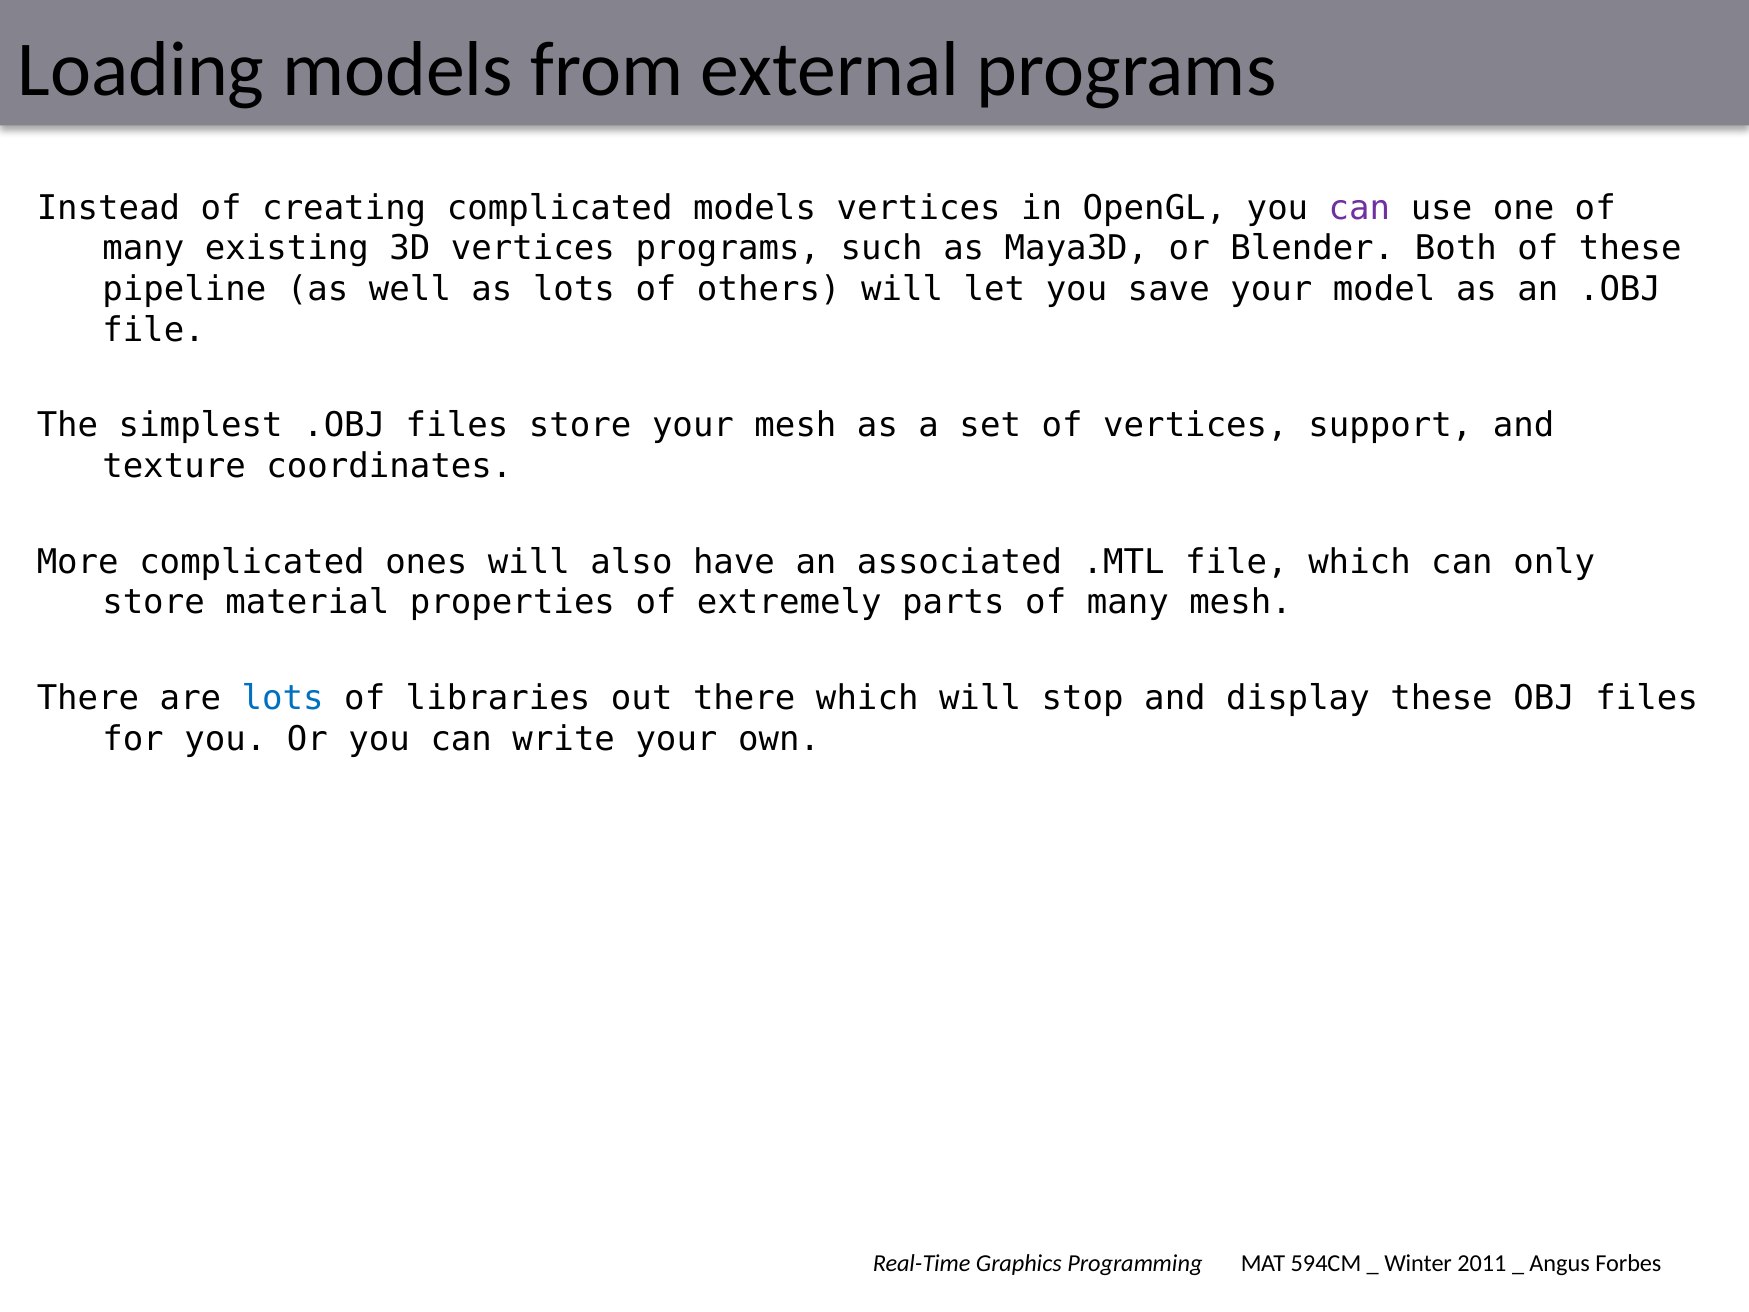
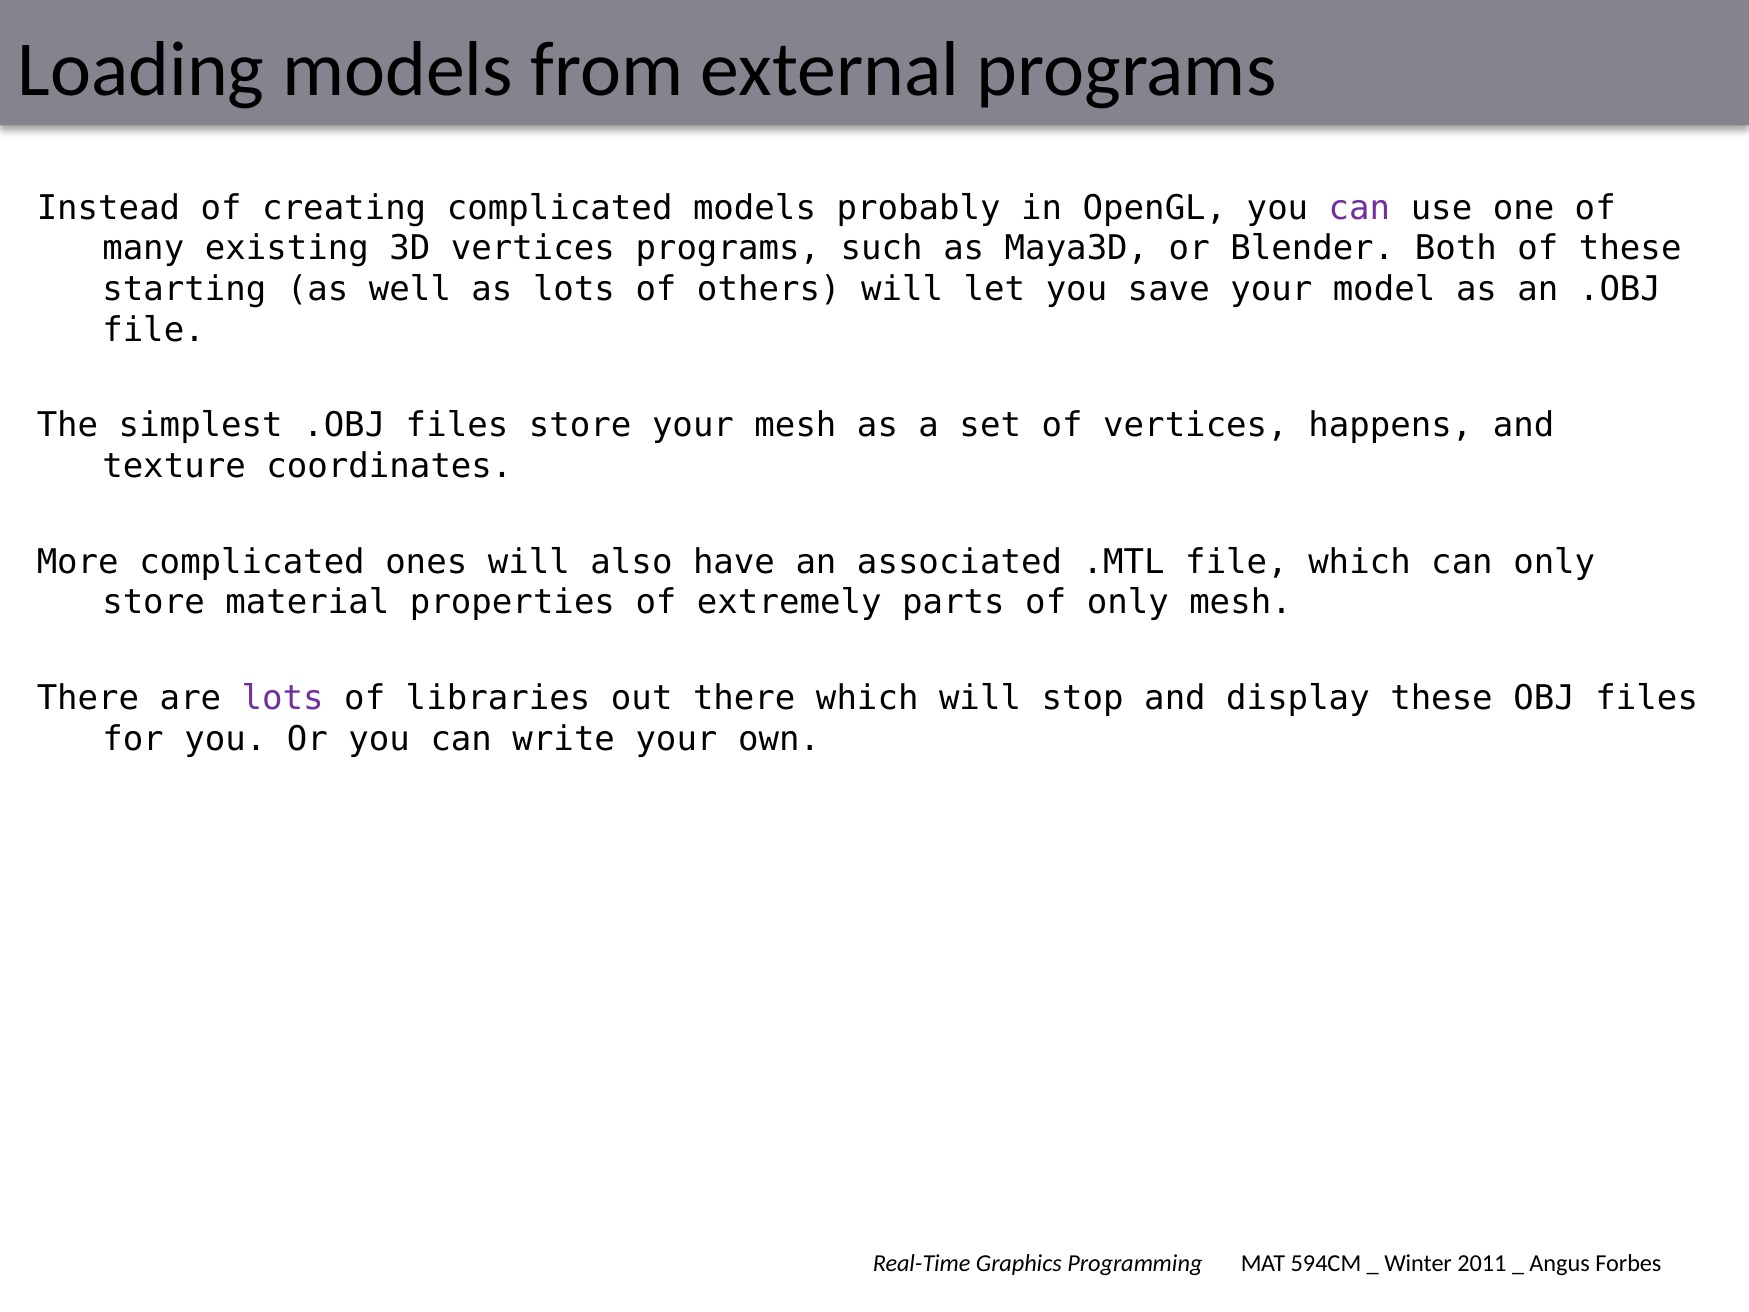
models vertices: vertices -> probably (919, 208)
pipeline: pipeline -> starting (184, 290)
support: support -> happens (1390, 426)
parts of many: many -> only (1128, 603)
lots colour: blue -> purple (283, 698)
